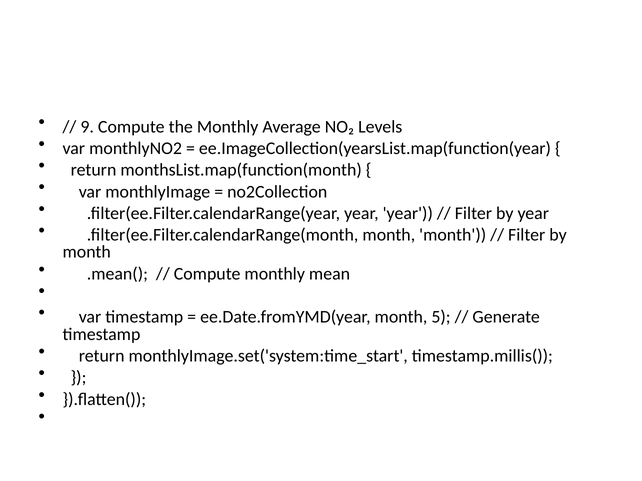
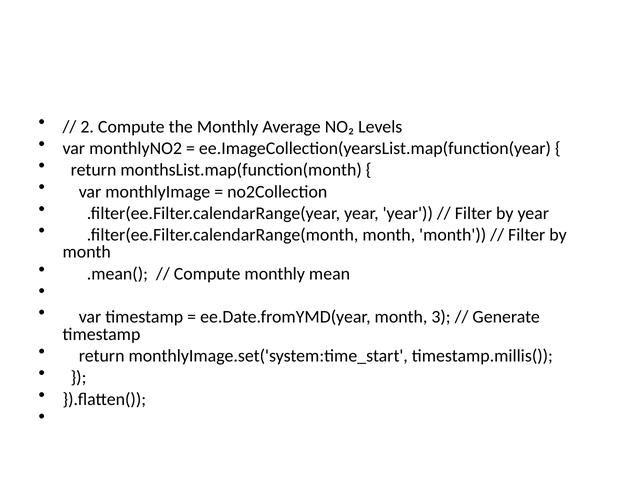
9: 9 -> 2 (87, 127)
5: 5 -> 3 (441, 317)
